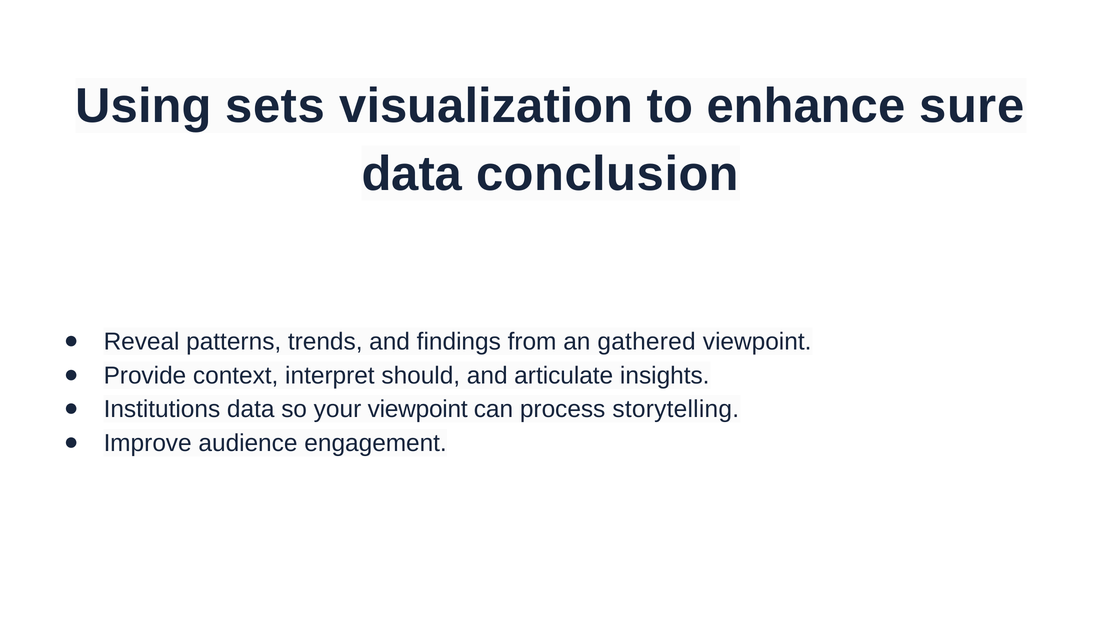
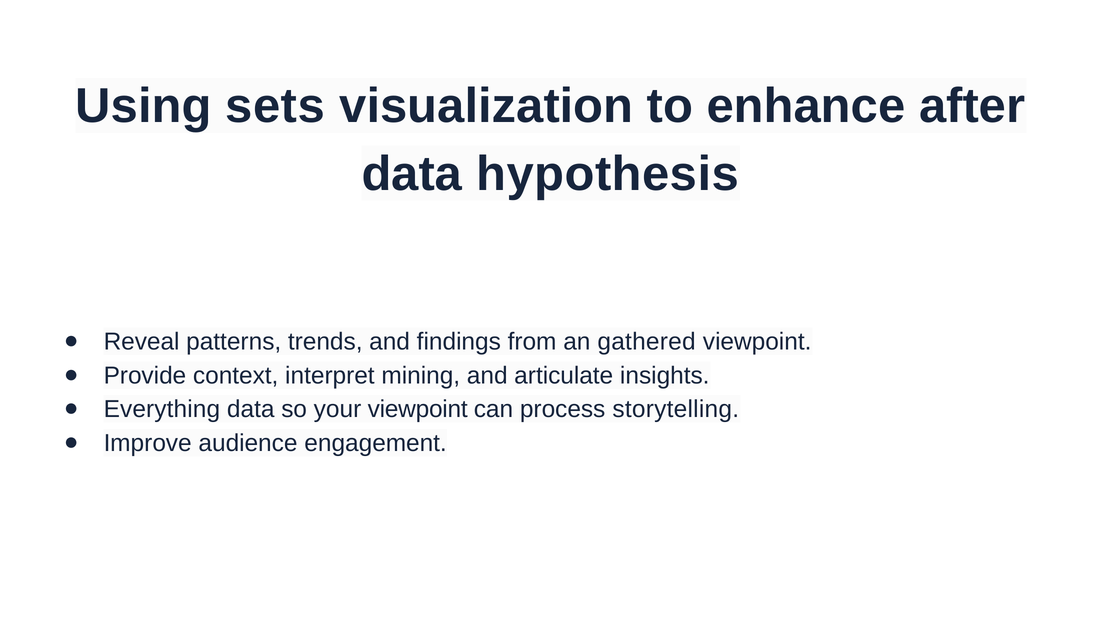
sure: sure -> after (972, 106)
conclusion: conclusion -> hypothesis (608, 174)
should: should -> mining (421, 375)
Institutions: Institutions -> Everything (162, 409)
